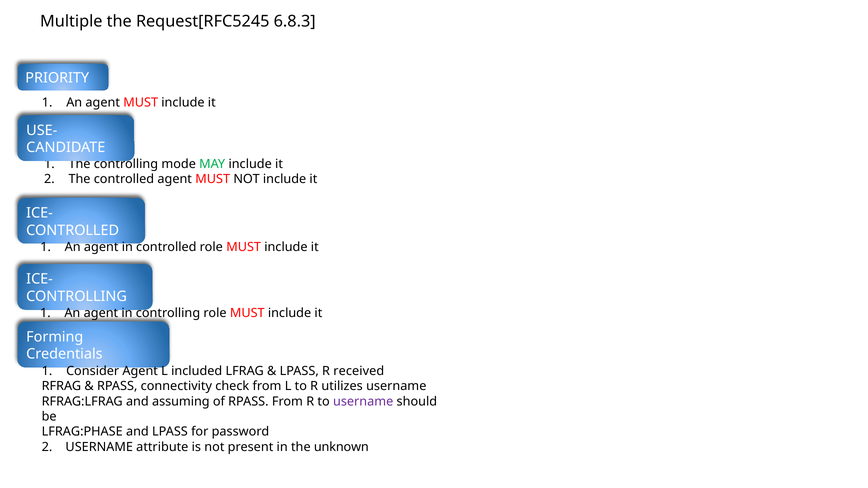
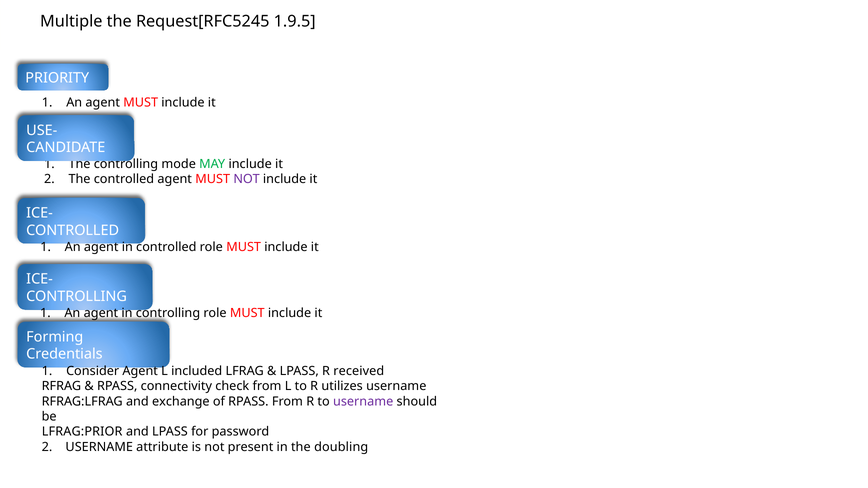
6.8.3: 6.8.3 -> 1.9.5 (295, 21)
NOT colour: black -> purple (247, 179)
assuming: assuming -> exchange (181, 402)
LFRAG:PHASE: LFRAG:PHASE -> LFRAG:PRIOR (82, 432)
unknown: unknown -> doubling (341, 447)
